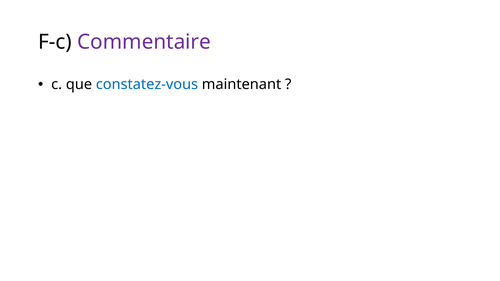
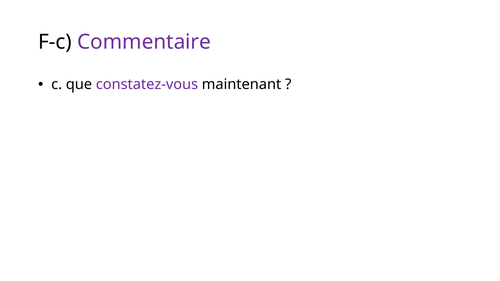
constatez-vous colour: blue -> purple (147, 85)
